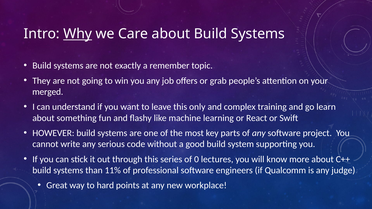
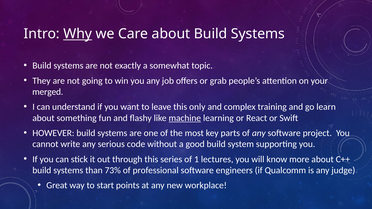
remember: remember -> somewhat (169, 66)
machine underline: none -> present (185, 118)
0: 0 -> 1 (197, 159)
11%: 11% -> 73% (113, 171)
hard: hard -> start (105, 186)
